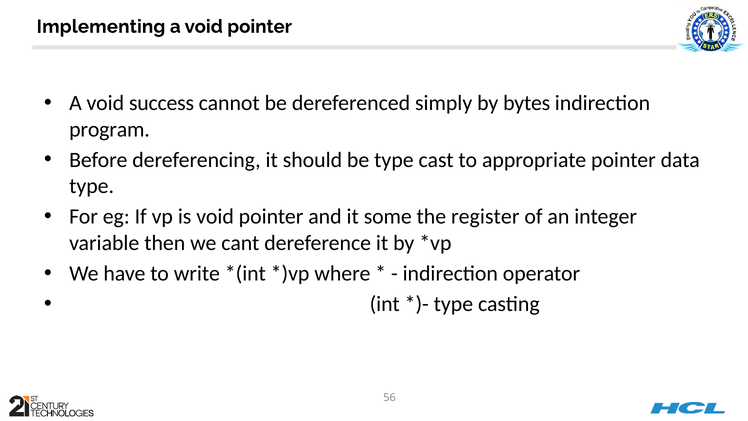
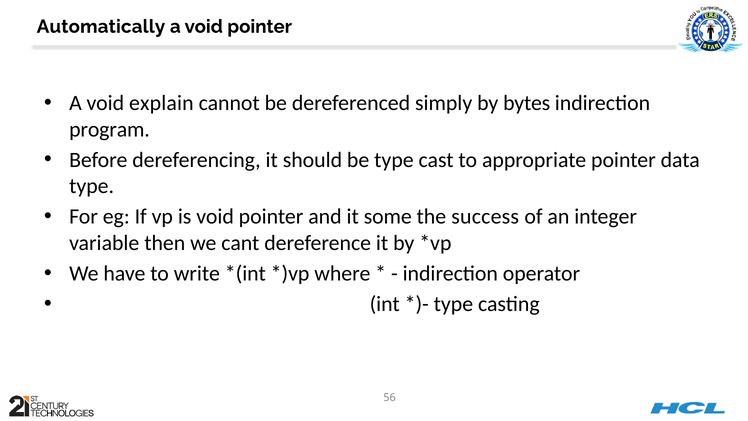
Implementing: Implementing -> Automatically (101, 27)
success: success -> explain (161, 103)
register: register -> success (485, 217)
